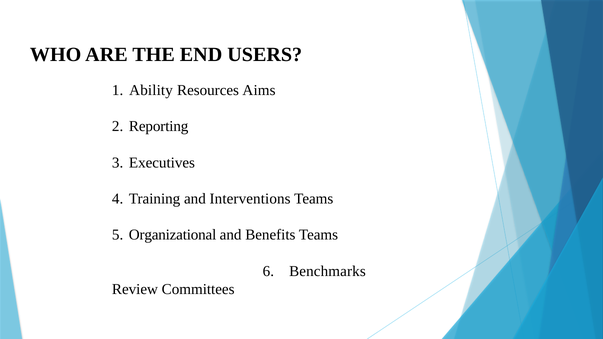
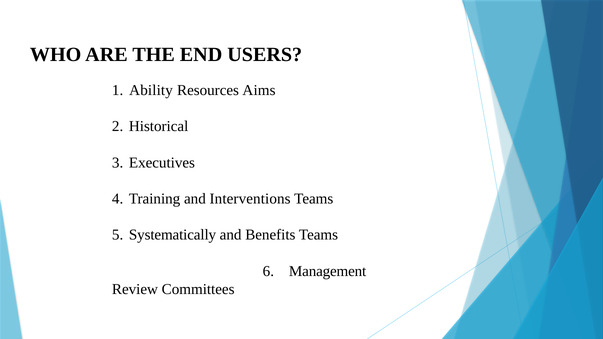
Reporting: Reporting -> Historical (159, 127)
Organizational: Organizational -> Systematically (173, 235)
Benchmarks: Benchmarks -> Management (328, 271)
